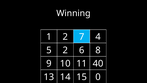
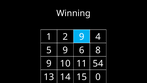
2 7: 7 -> 9 (82, 37)
5 2: 2 -> 9 (65, 50)
40: 40 -> 54 (98, 63)
